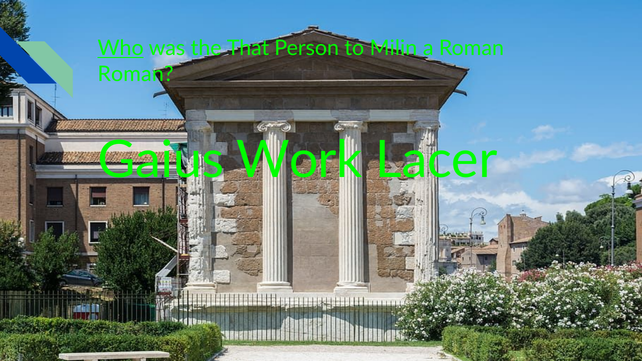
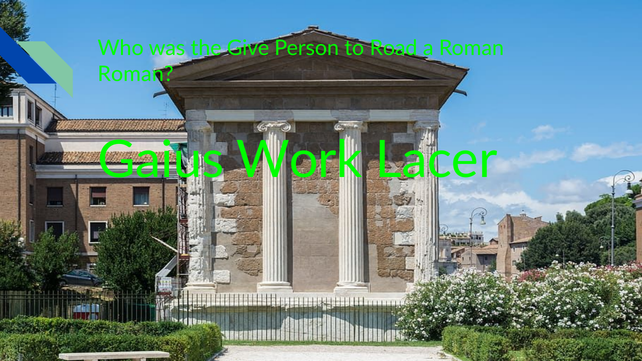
Who underline: present -> none (121, 48)
That: That -> Give (248, 48)
Milin: Milin -> Road (394, 48)
